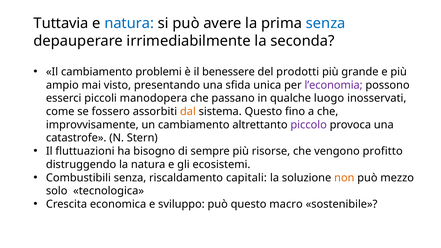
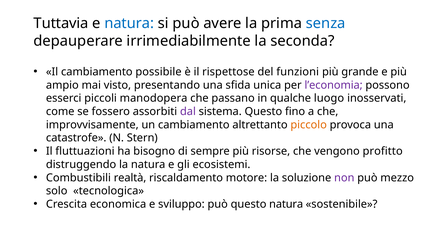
problemi: problemi -> possibile (159, 72)
benessere: benessere -> rispettose (228, 72)
prodotti: prodotti -> funzioni (298, 72)
dal colour: orange -> purple (188, 112)
piccolo colour: purple -> orange (309, 125)
Combustibili senza: senza -> realtà (130, 178)
capitali: capitali -> motore (247, 178)
non colour: orange -> purple (344, 178)
questo macro: macro -> natura (286, 204)
